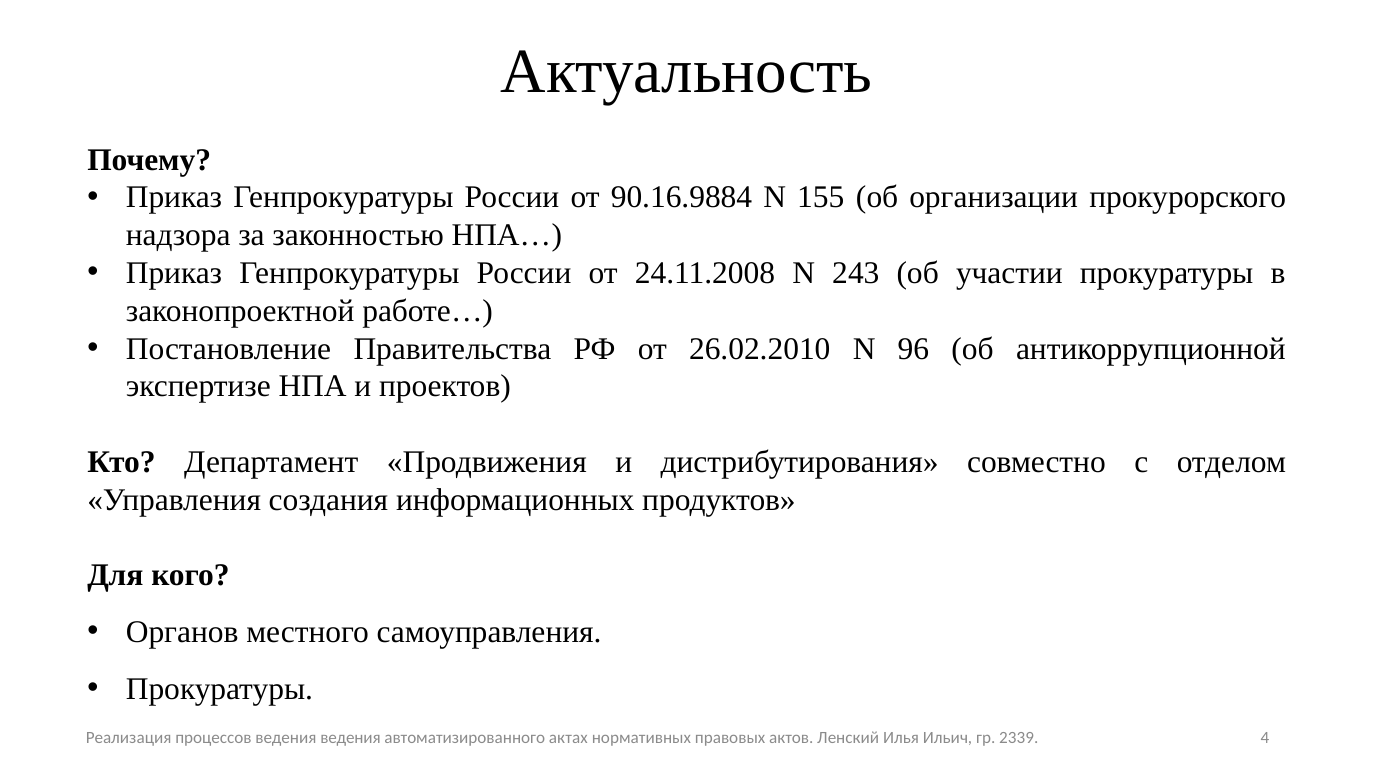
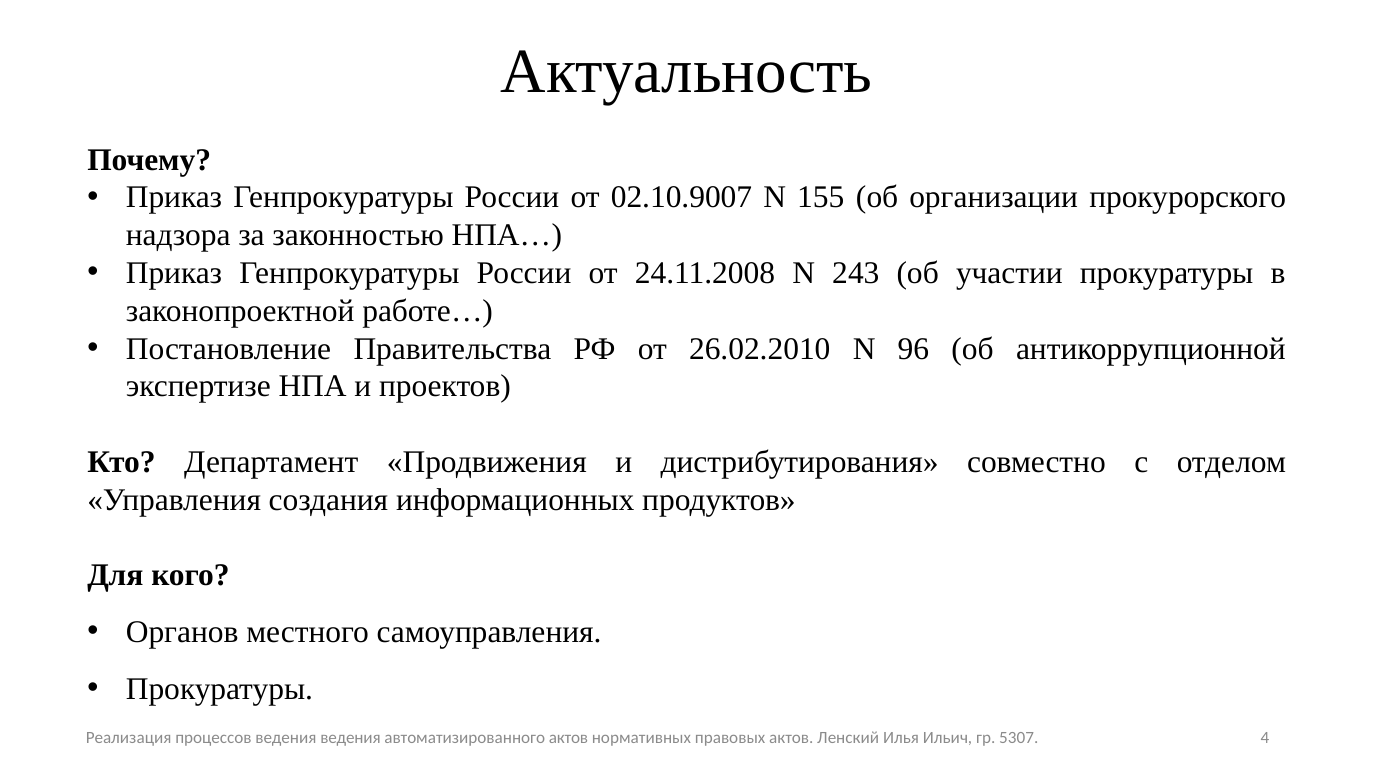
90.16.9884: 90.16.9884 -> 02.10.9007 (681, 198)
автоматизированного актах: актах -> актов (569, 738)
2339: 2339 -> 5307 (1019, 738)
